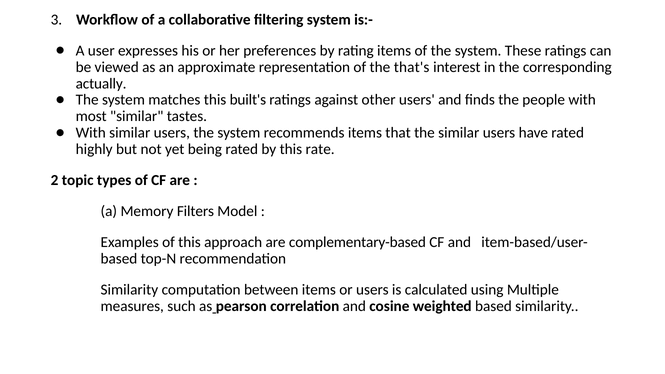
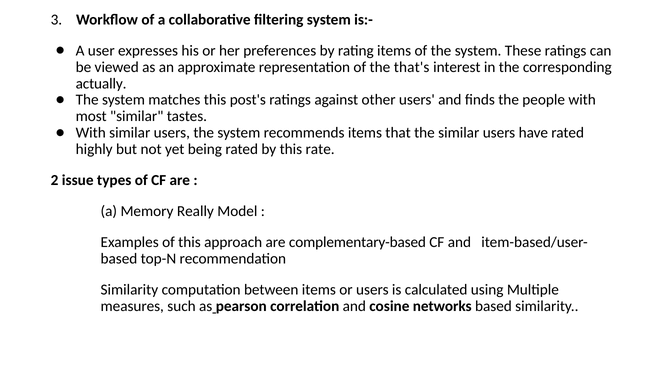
built's: built's -> post's (248, 100)
topic: topic -> issue (78, 180)
Filters: Filters -> Really (195, 211)
weighted: weighted -> networks (442, 306)
